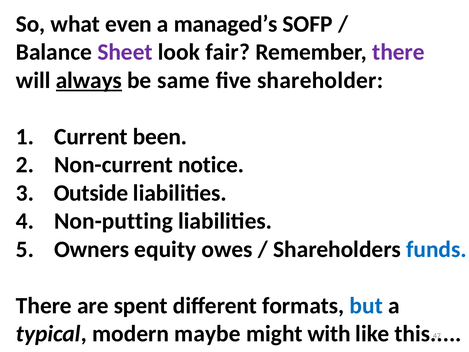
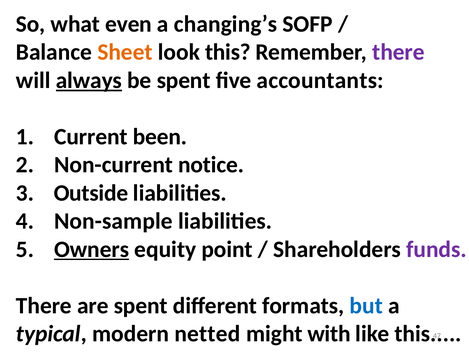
managed’s: managed’s -> changing’s (225, 24)
Sheet colour: purple -> orange (125, 52)
look fair: fair -> this (228, 52)
be same: same -> spent (184, 80)
shareholder: shareholder -> accountants (320, 80)
Non-putting: Non-putting -> Non-sample (113, 221)
Owners underline: none -> present (92, 249)
owes: owes -> point (227, 249)
funds colour: blue -> purple (436, 249)
maybe: maybe -> netted (207, 334)
